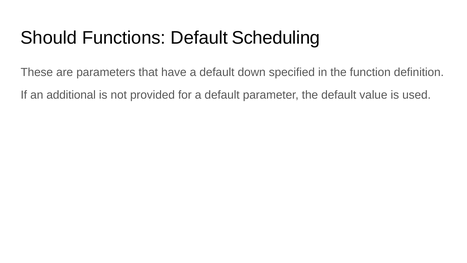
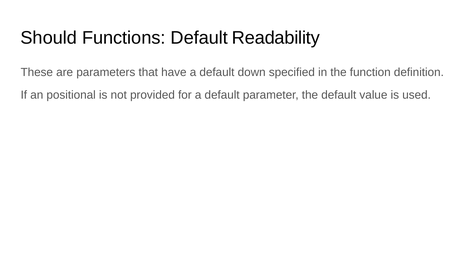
Scheduling: Scheduling -> Readability (276, 38)
additional: additional -> positional (71, 95)
